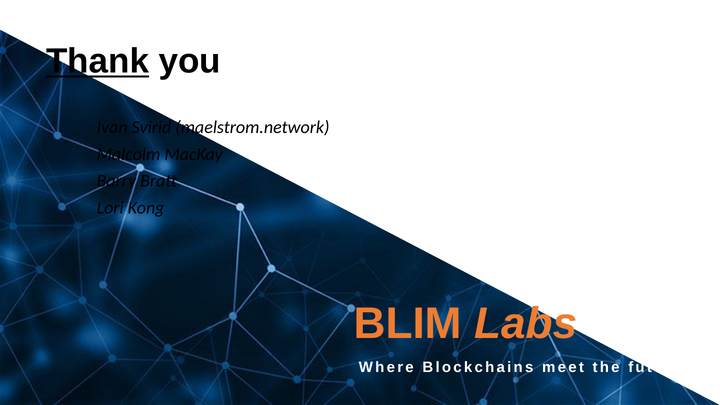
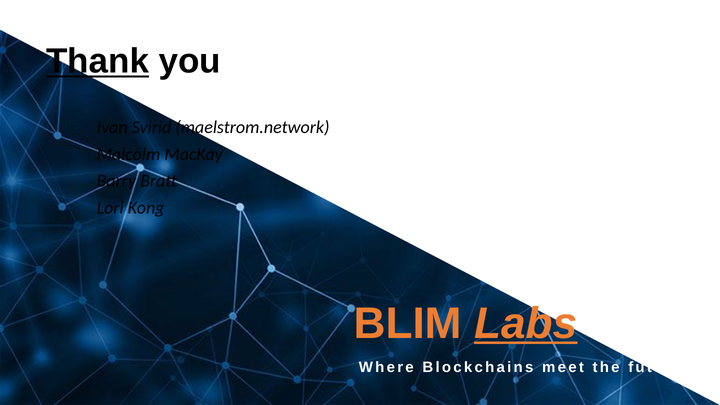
Labs underline: none -> present (526, 324)
